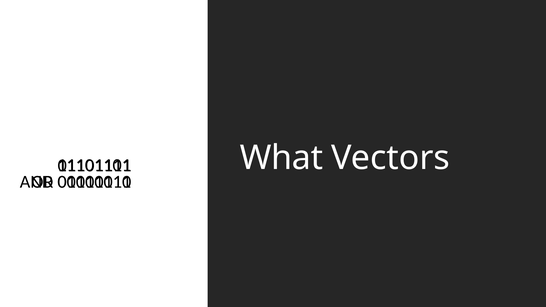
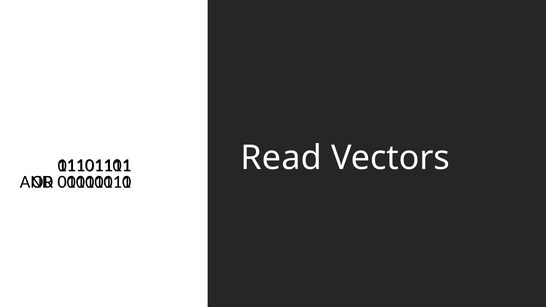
What: What -> Read (281, 158)
